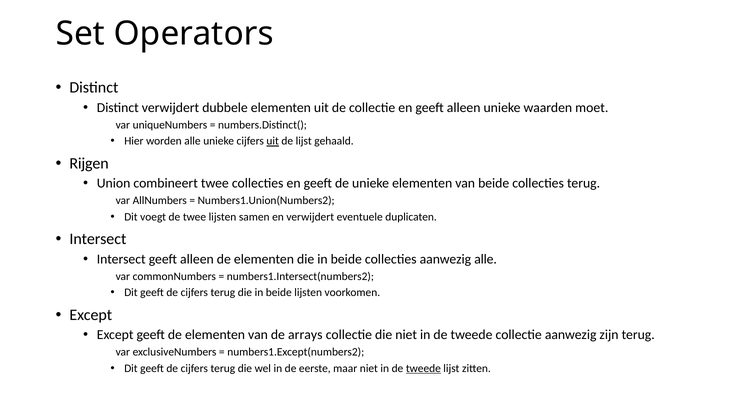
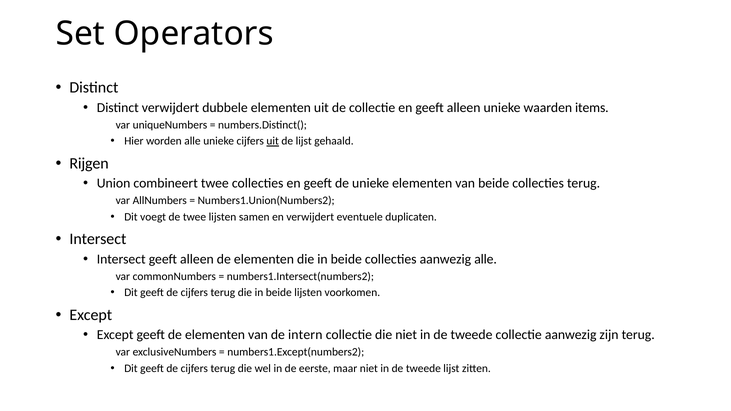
moet: moet -> items (592, 108)
arrays: arrays -> intern (305, 335)
tweede underline: present -> none (423, 368)
